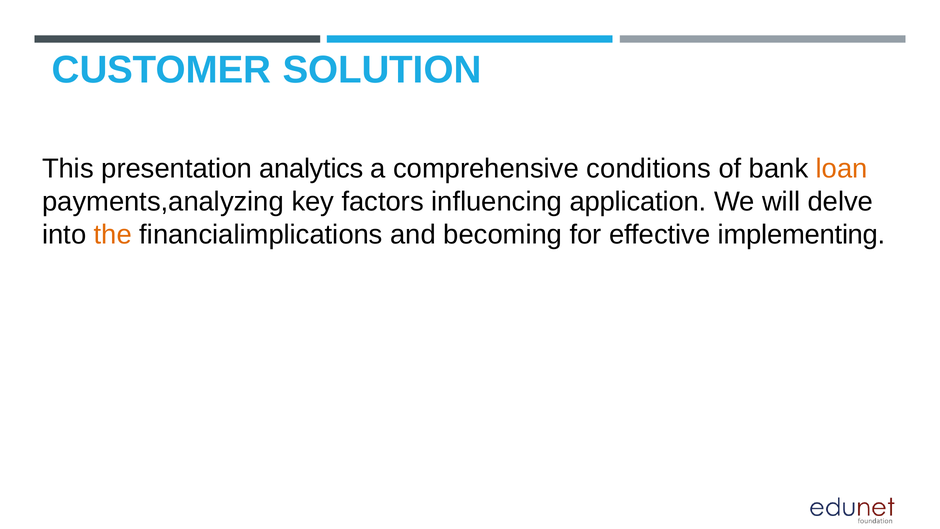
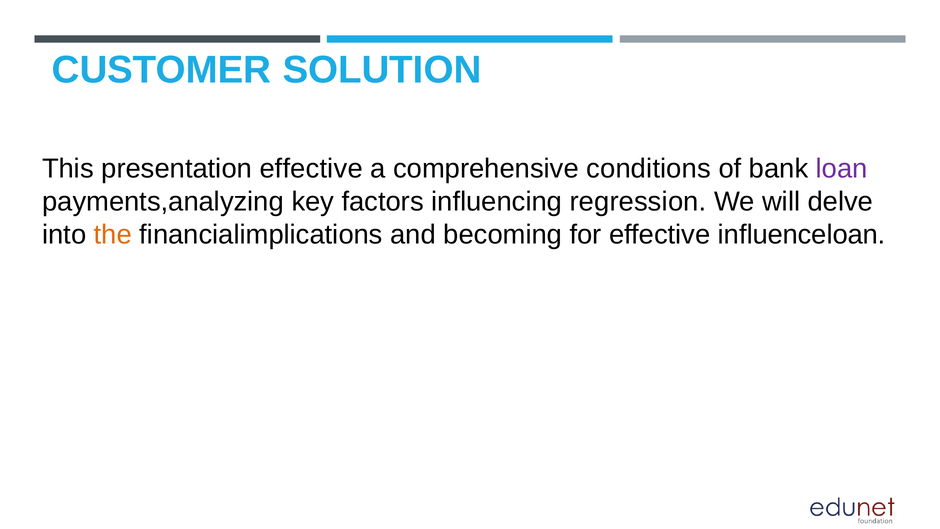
presentation analytics: analytics -> effective (311, 169)
loan colour: orange -> purple (842, 169)
application: application -> regression (638, 202)
implementing: implementing -> inﬂuenceloan (802, 235)
